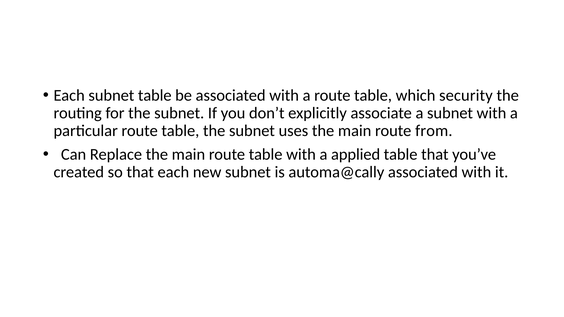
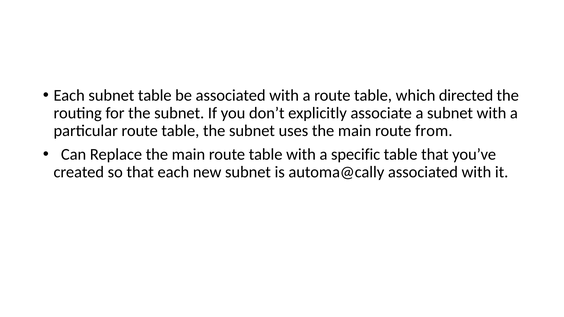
security: security -> directed (466, 95)
applied: applied -> specific (356, 154)
